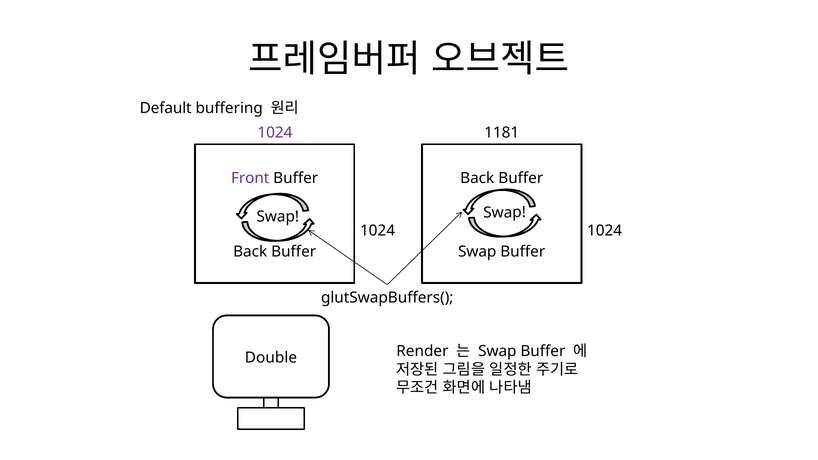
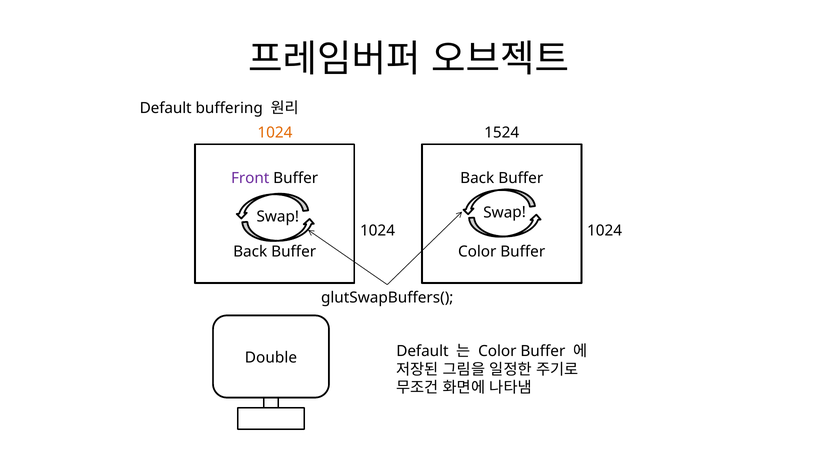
1024 colour: purple -> orange (275, 133)
1181: 1181 -> 1524 (502, 133)
Swap: Swap -> Color (477, 252)
Render: Render -> Default (422, 351)
Swap: Swap -> Color (497, 351)
